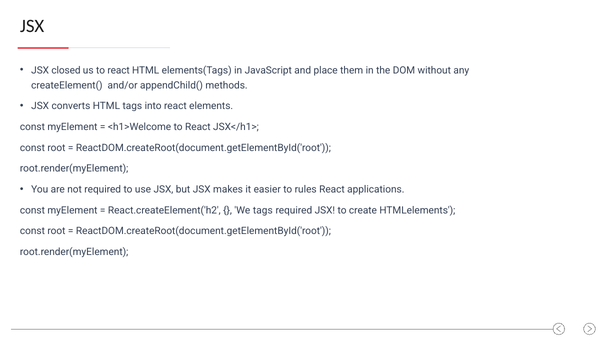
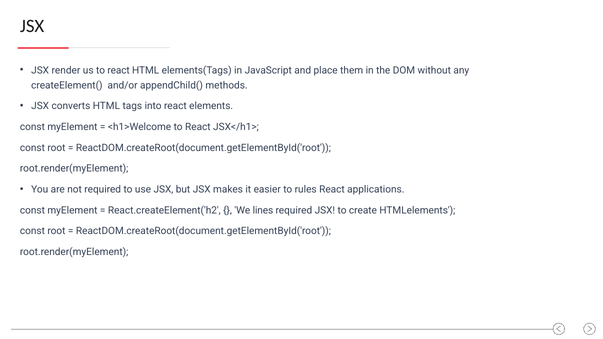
closed: closed -> render (66, 70)
We tags: tags -> lines (263, 210)
